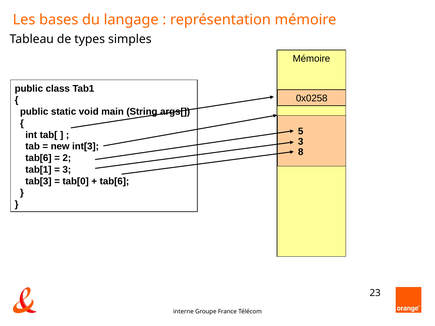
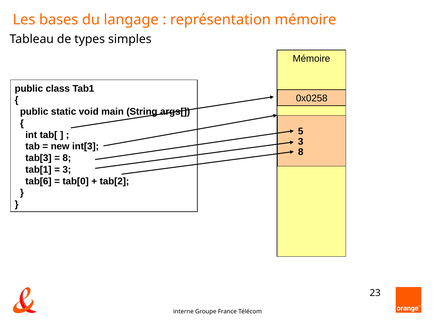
tab[6: tab[6 -> tab[3 (38, 158)
2: 2 -> 8 (67, 158)
tab[3: tab[3 -> tab[6 (38, 181)
tab[6: tab[6 -> tab[2 (114, 181)
